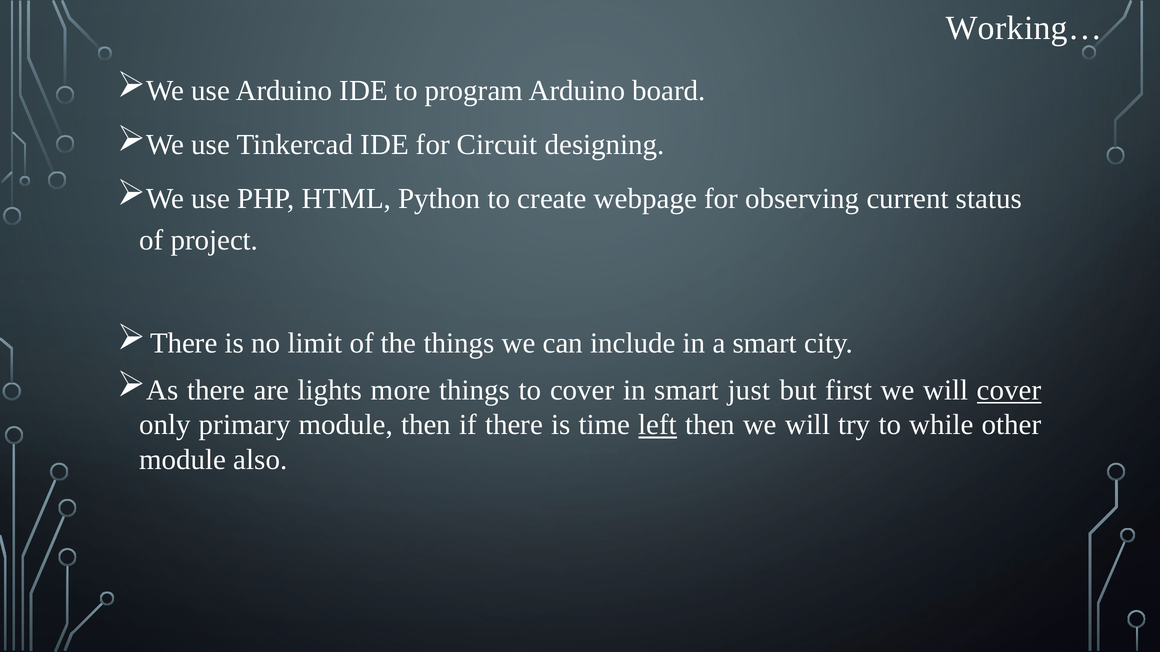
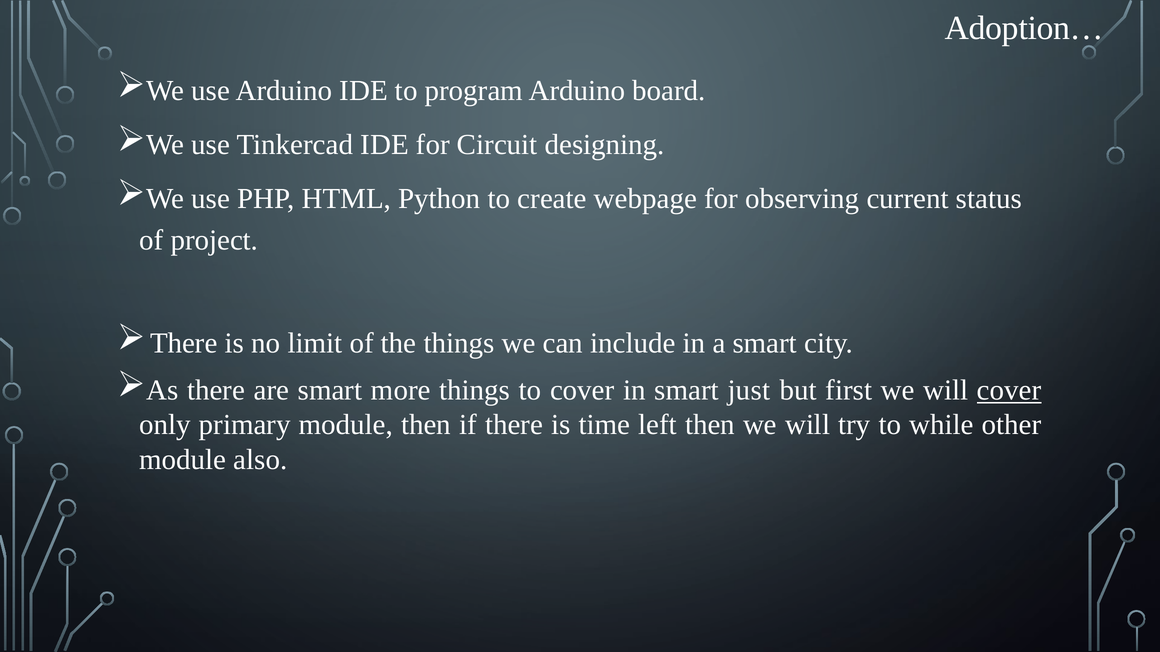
Working…: Working… -> Adoption… (1024, 28)
are lights: lights -> smart (330, 390)
left underline: present -> none (658, 425)
